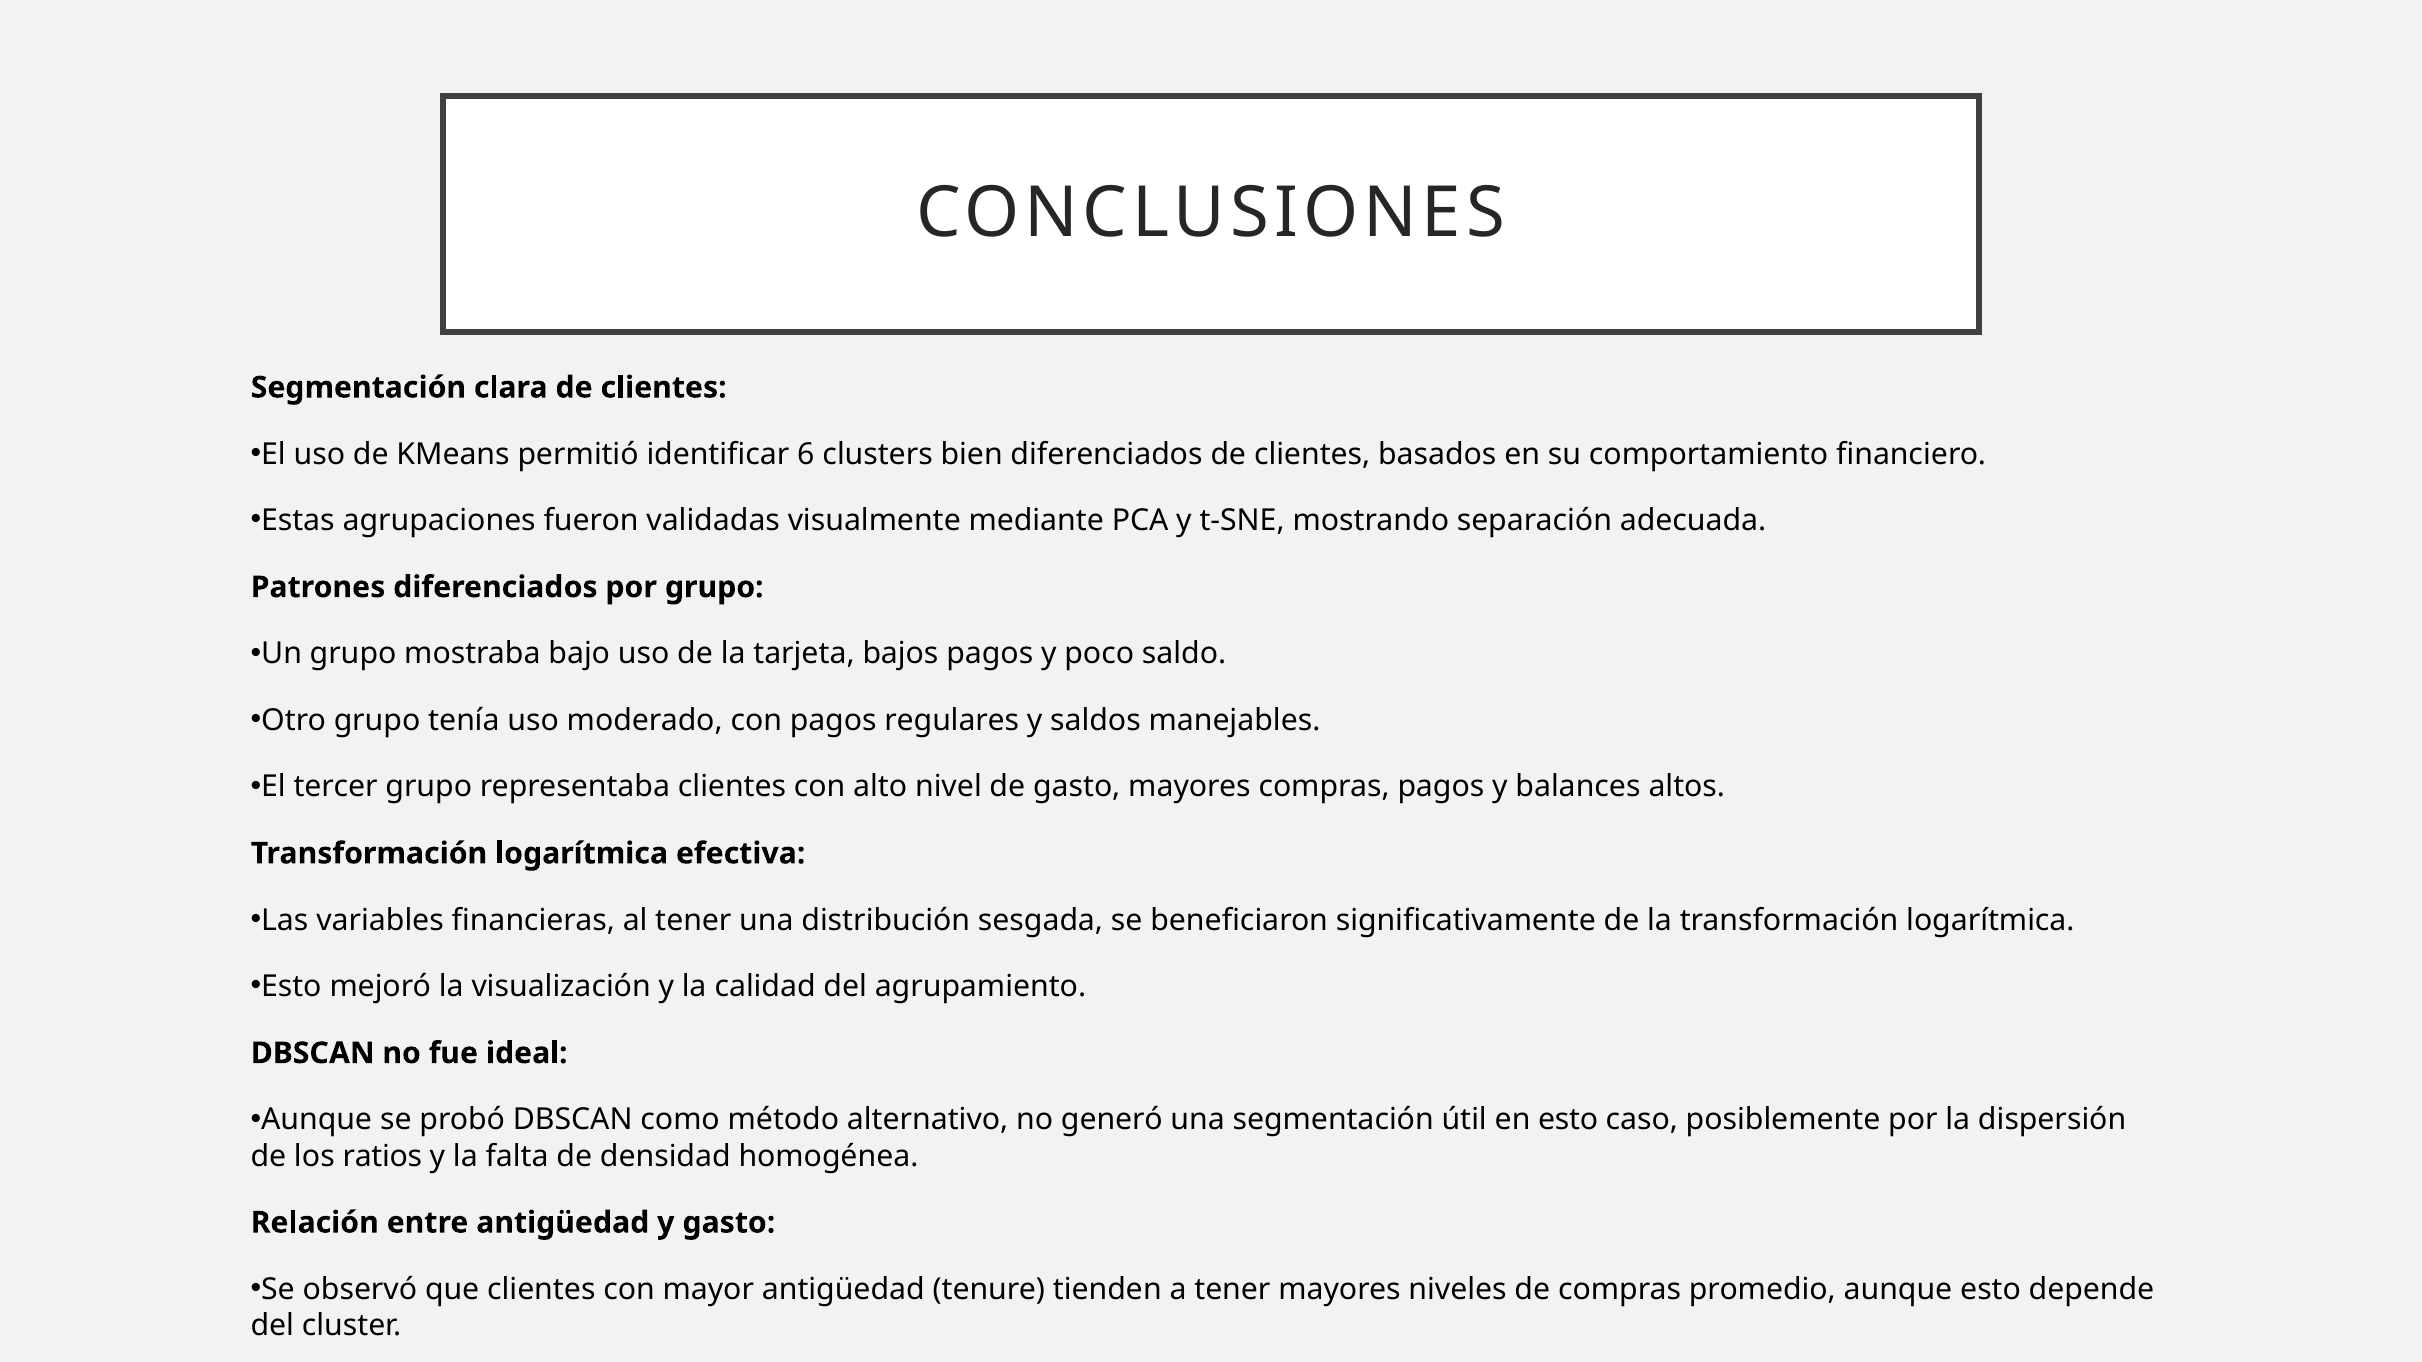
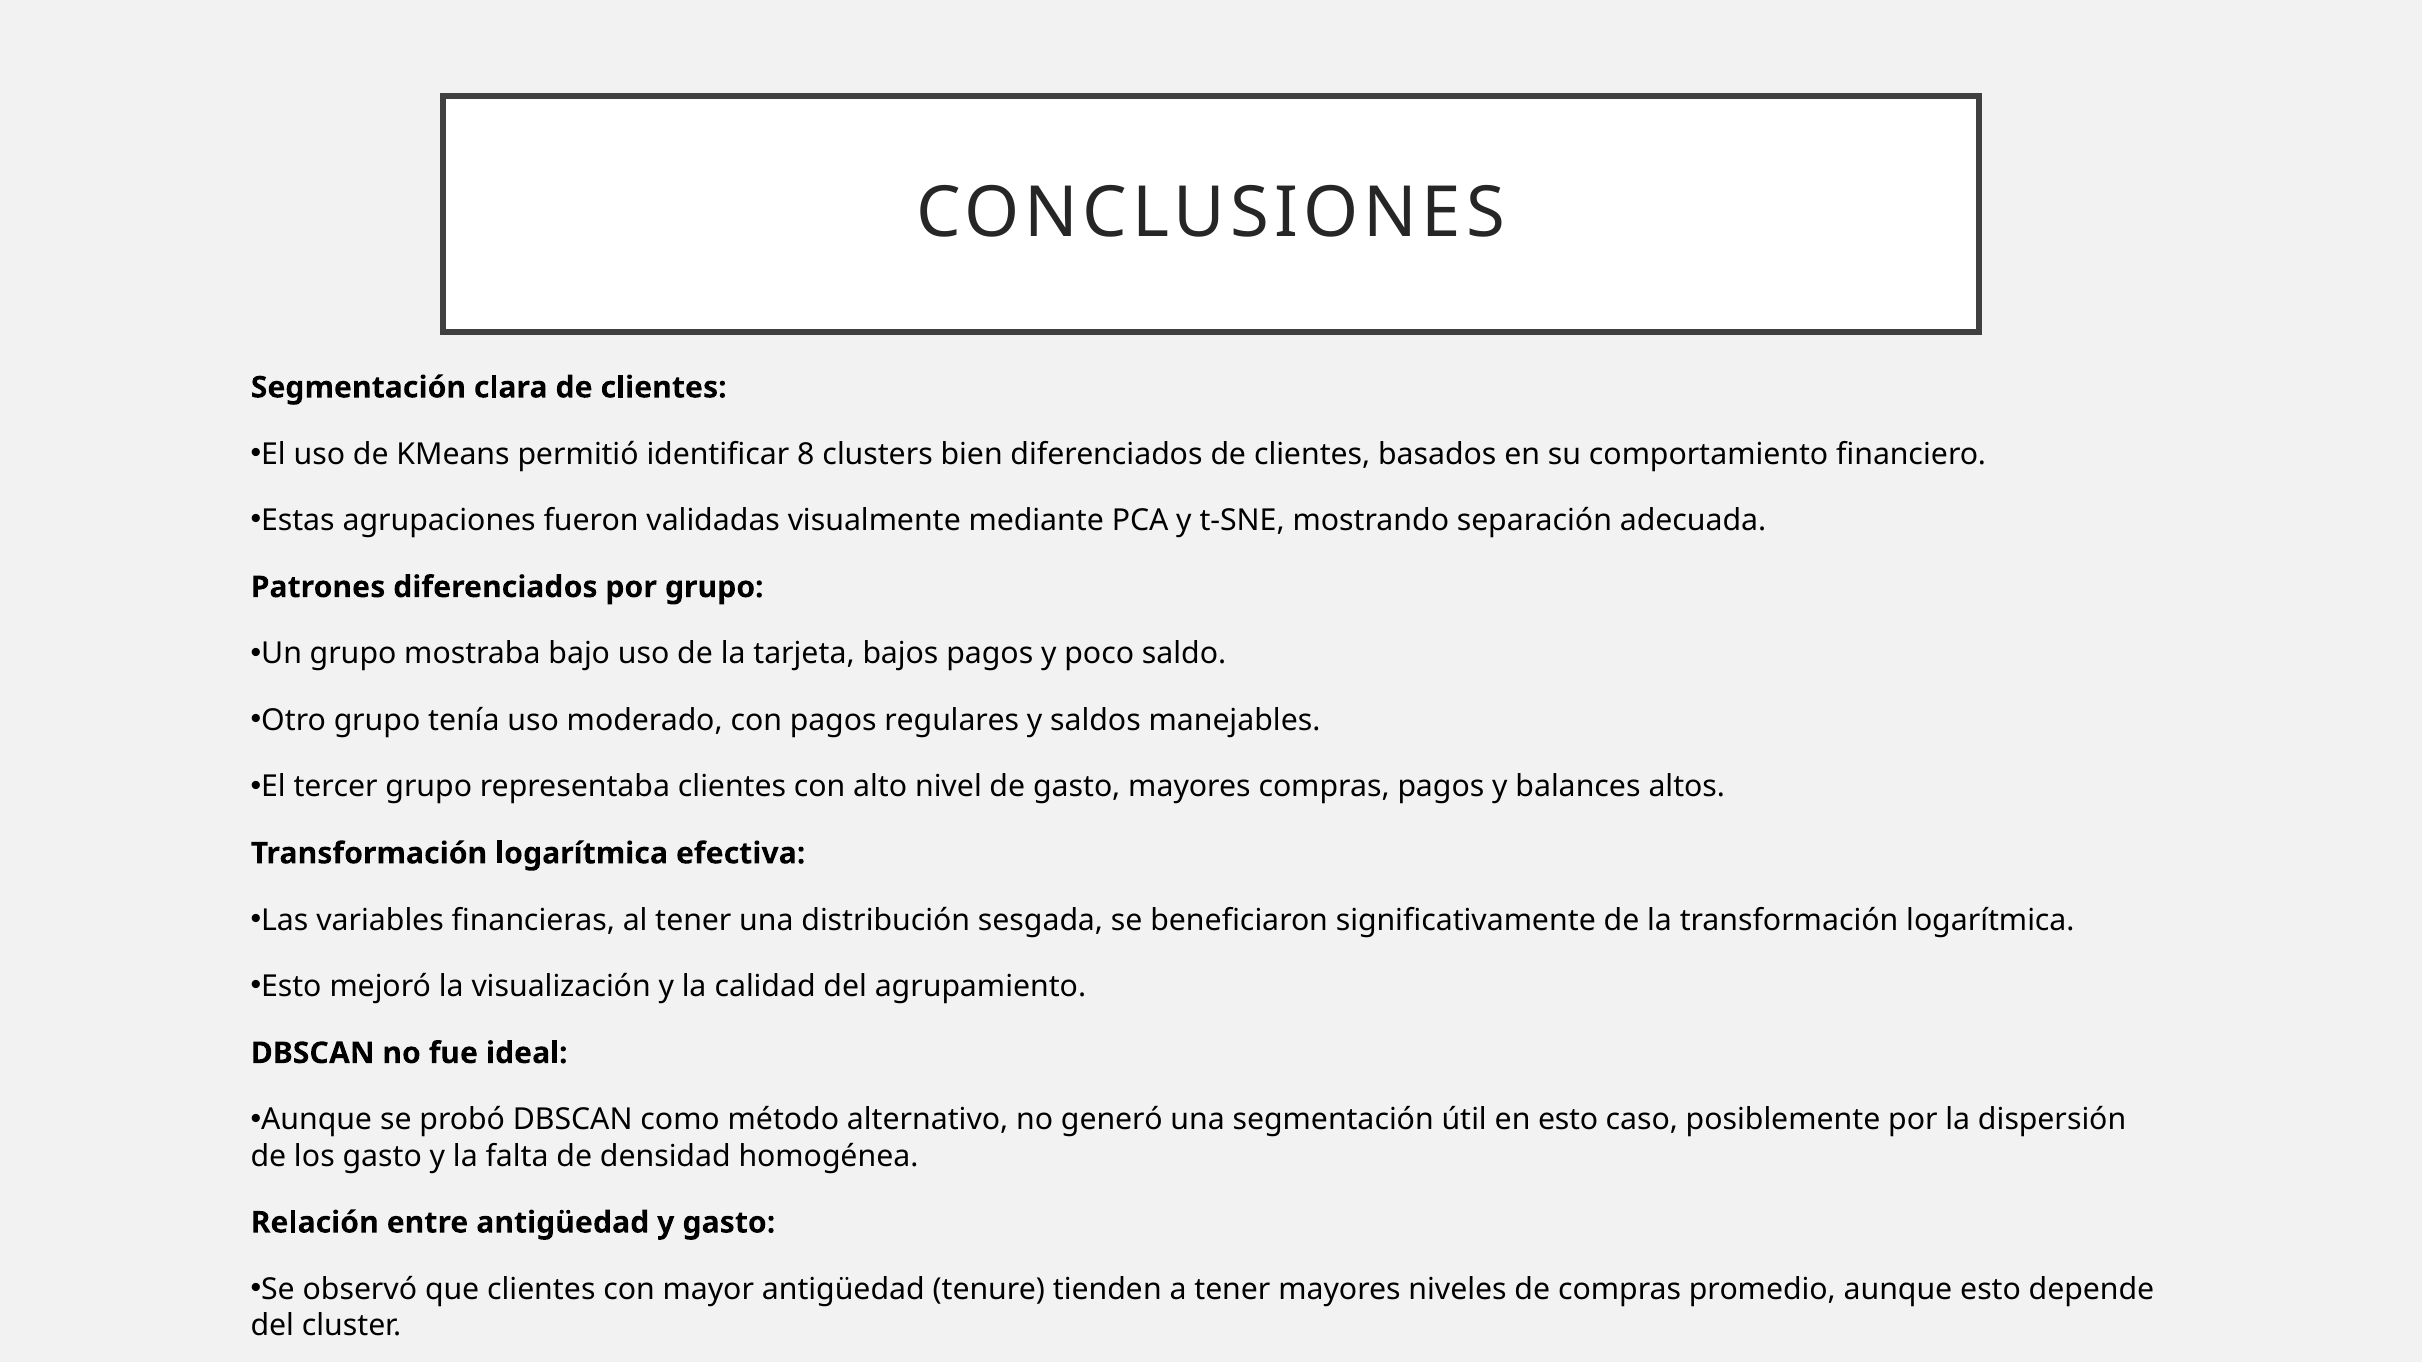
6: 6 -> 8 (806, 454)
los ratios: ratios -> gasto (382, 1156)
